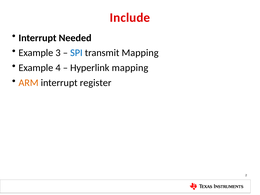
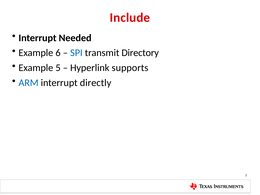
3: 3 -> 6 (58, 53)
transmit Mapping: Mapping -> Directory (140, 53)
4: 4 -> 5 (58, 68)
Hyperlink mapping: mapping -> supports (130, 68)
ARM colour: orange -> blue (29, 83)
register: register -> directly (96, 83)
